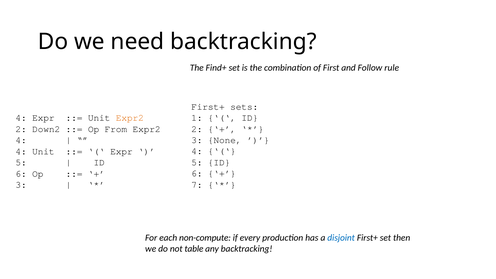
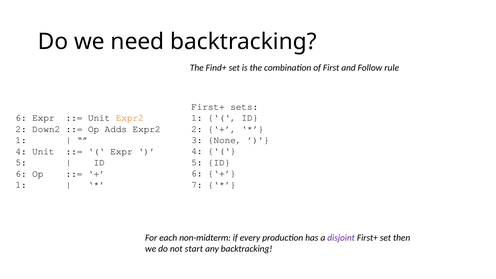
4: 4 -> 6 (21, 118)
From: From -> Adds (116, 129)
4: 4 -> 1 (21, 140)
3: 3 -> 1 (21, 185)
non-compute: non-compute -> non-midterm (205, 238)
disjoint colour: blue -> purple (341, 238)
table: table -> start (194, 249)
